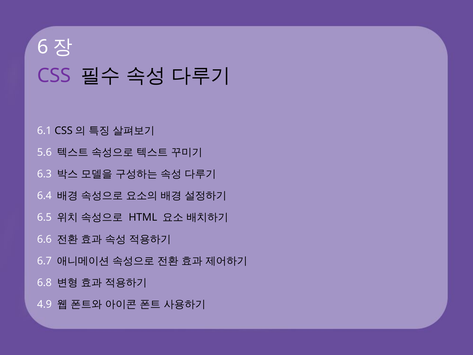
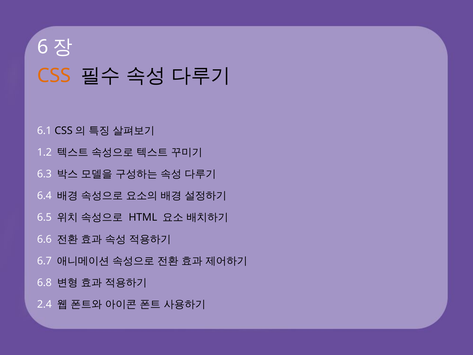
CSS colour: purple -> orange (54, 75)
5.6: 5.6 -> 1.2 (44, 152)
4.9: 4.9 -> 2.4 (44, 304)
